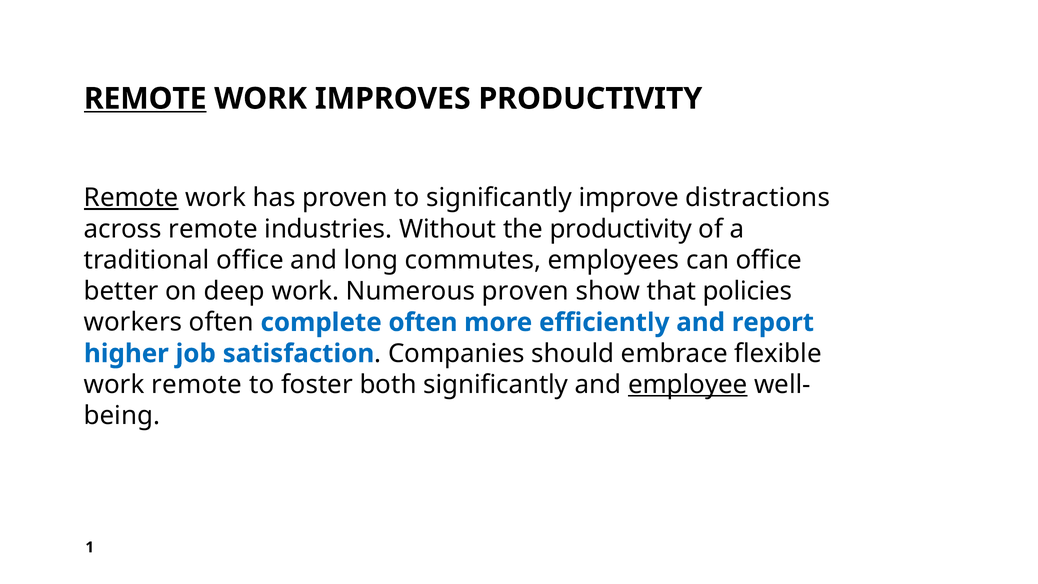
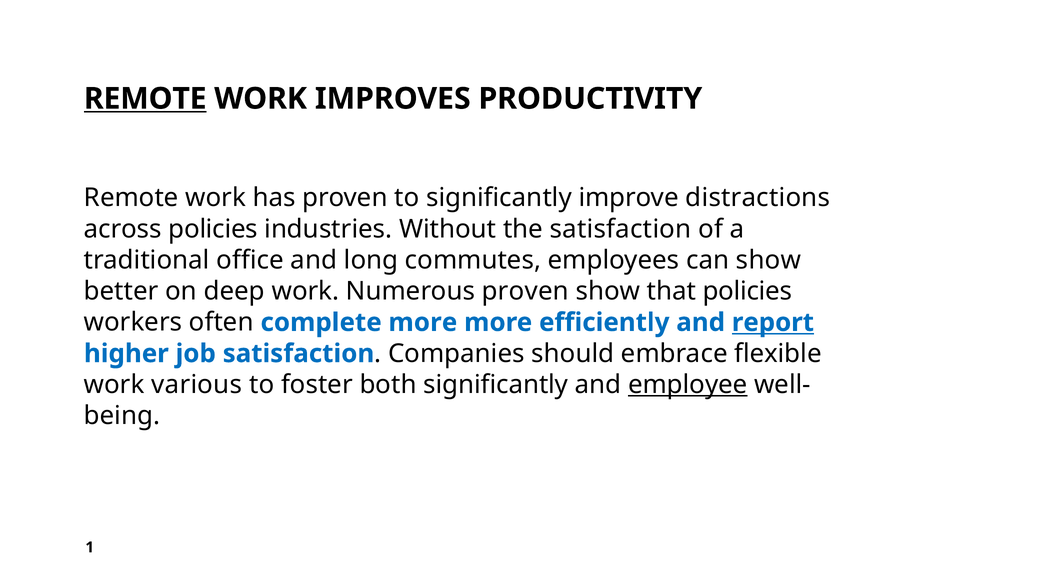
Remote underline: present -> none (131, 198)
across remote: remote -> policies (213, 229)
the productivity: productivity -> satisfaction (621, 229)
can office: office -> show (769, 260)
complete often: often -> more (423, 322)
report underline: none -> present (773, 322)
work remote: remote -> various (197, 385)
